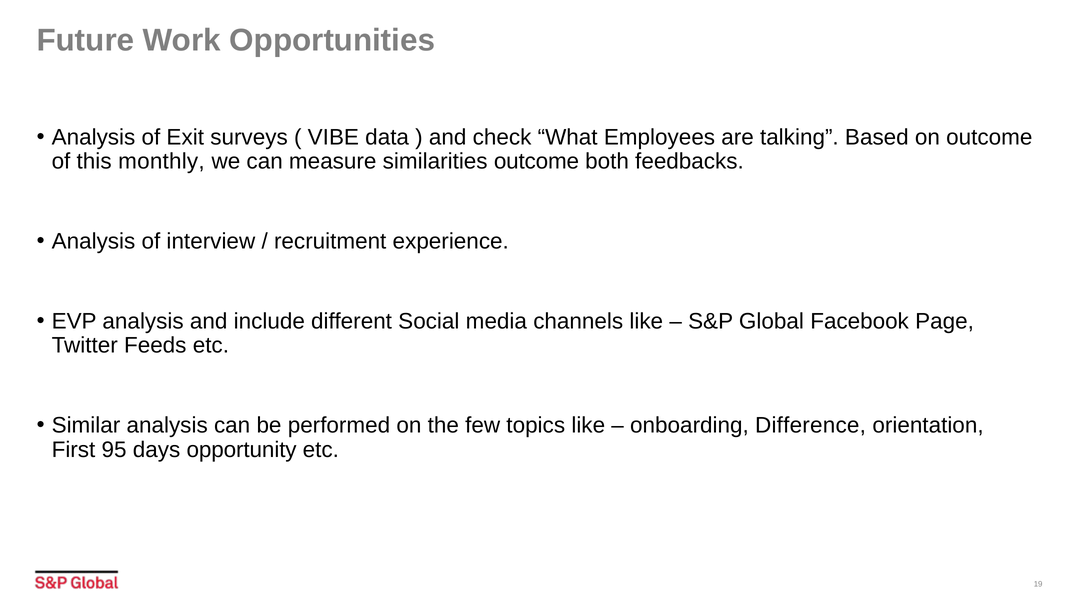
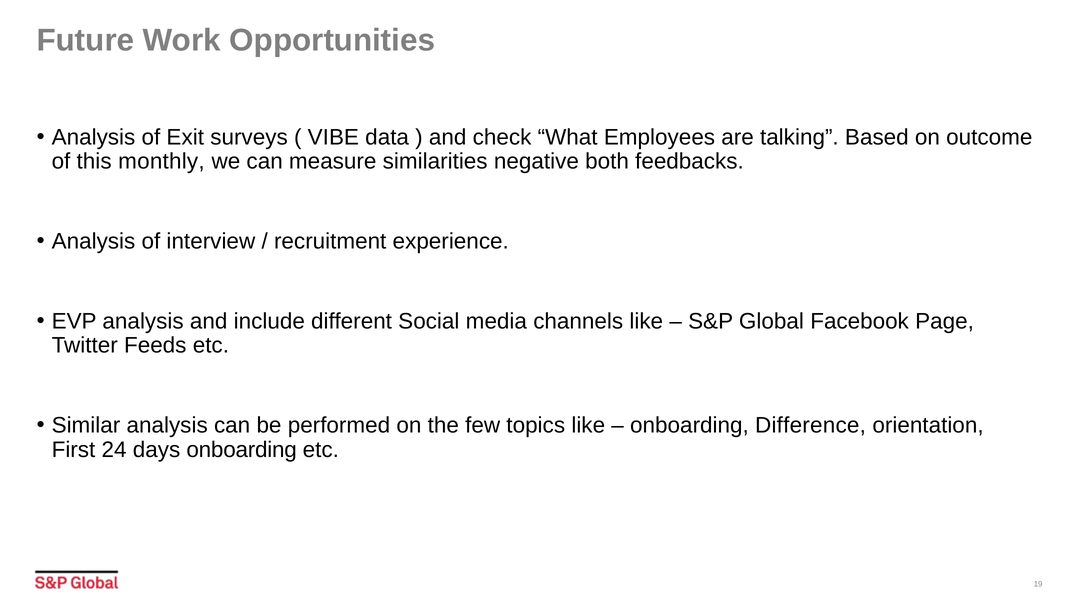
similarities outcome: outcome -> negative (536, 162)
95: 95 -> 24 (114, 450)
days opportunity: opportunity -> onboarding (242, 450)
